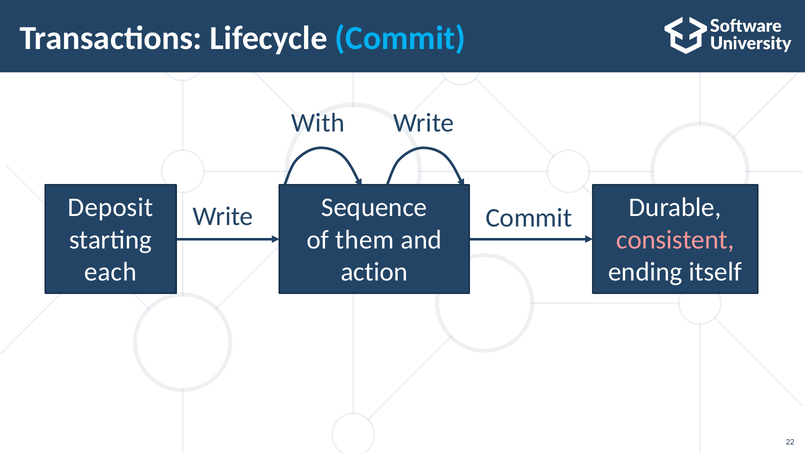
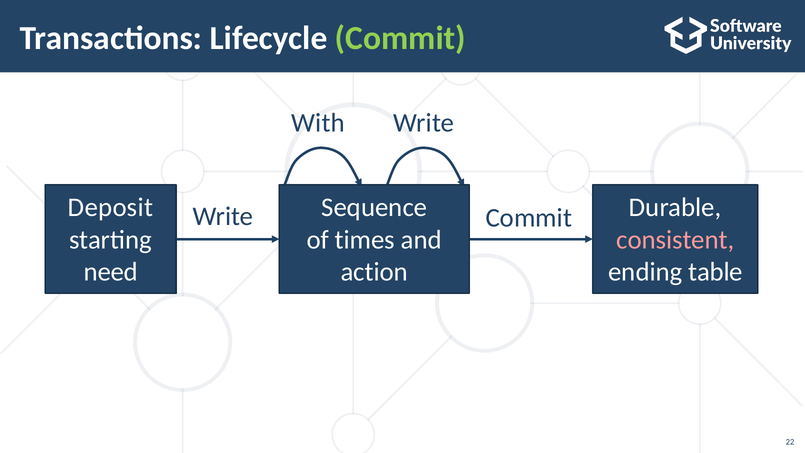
Commit colour: light blue -> light green (400, 38)
them: them -> times (365, 240)
each: each -> need (111, 272)
itself: itself -> table (716, 272)
